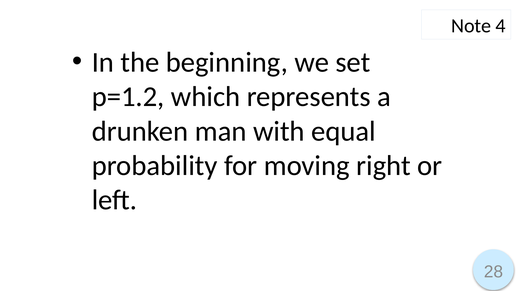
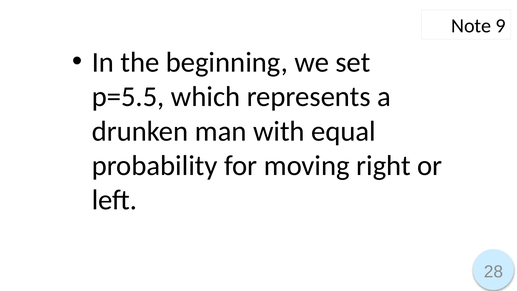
4: 4 -> 9 (501, 26)
p=1.2: p=1.2 -> p=5.5 (128, 97)
